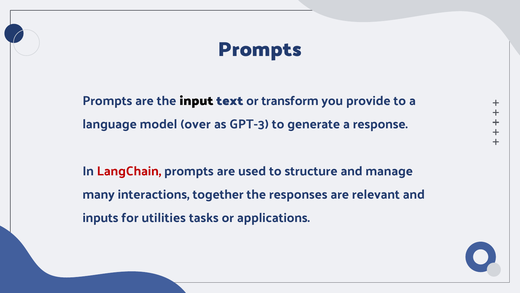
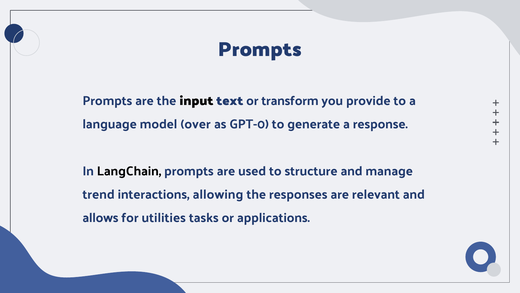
GPT-3: GPT-3 -> GPT-0 (249, 124)
LangChain colour: red -> black (129, 171)
many: many -> trend (99, 194)
together: together -> allowing (218, 194)
inputs: inputs -> allows (100, 218)
